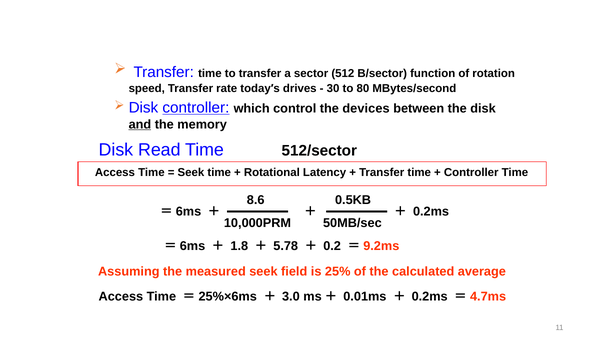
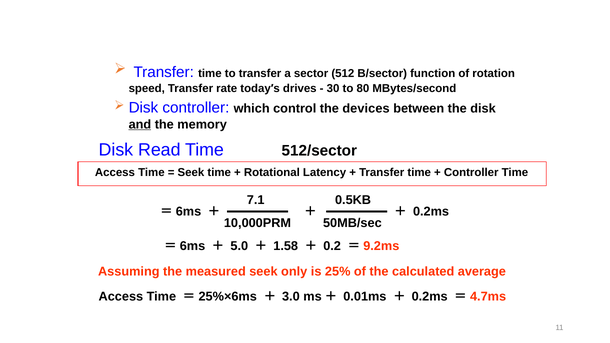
controller underline: present -> none (196, 108)
8.6: 8.6 -> 7.1 (256, 200)
1.8: 1.8 -> 5.0 (239, 246)
5.78: 5.78 -> 1.58 (286, 246)
field: field -> only (294, 272)
